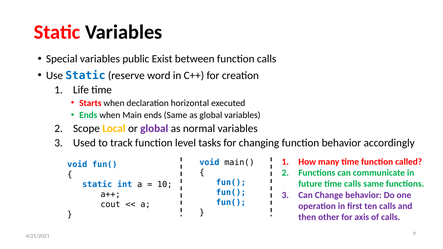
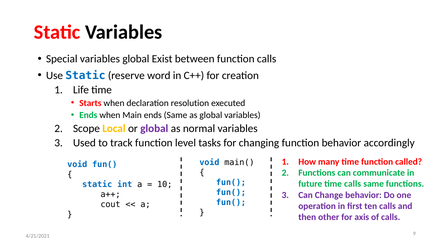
variables public: public -> global (136, 59)
horizontal: horizontal -> resolution (190, 103)
